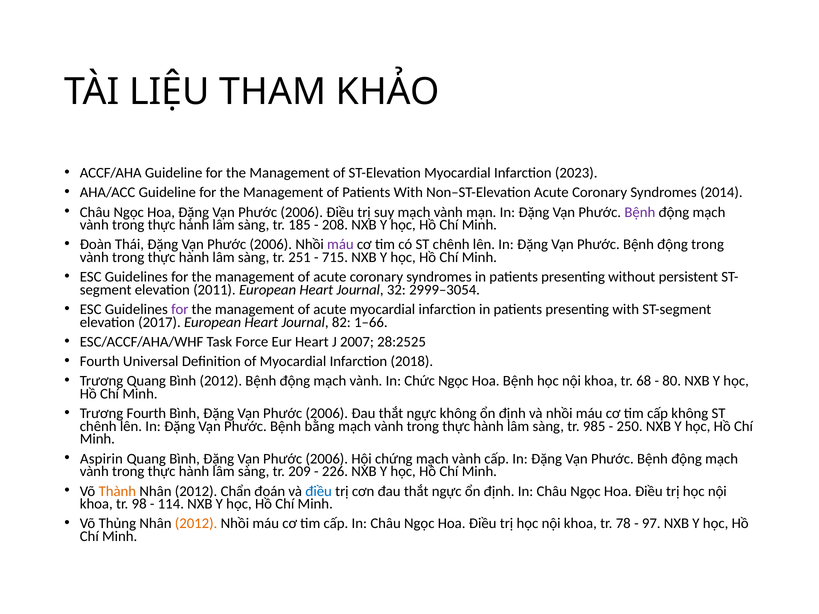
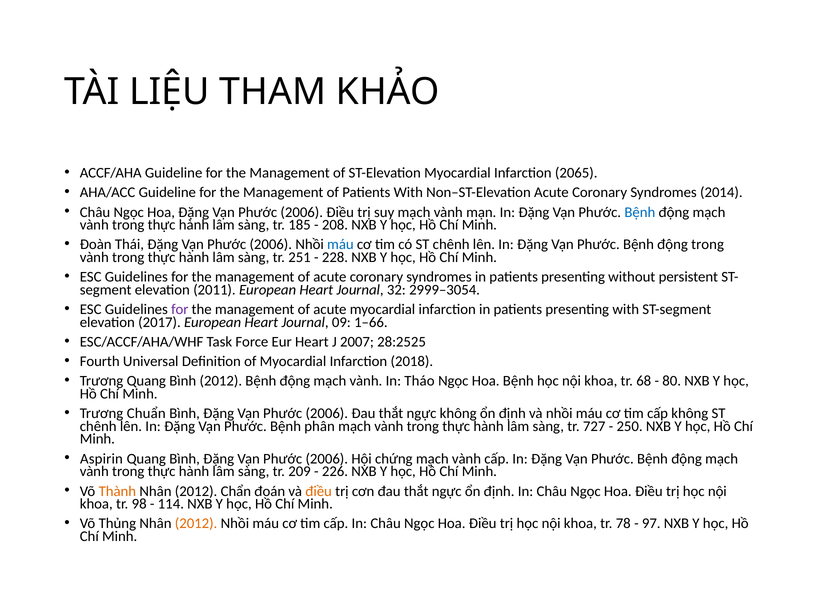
2023: 2023 -> 2065 (576, 173)
Bệnh colour: purple -> blue (640, 212)
máu colour: purple -> blue (340, 245)
715: 715 -> 228 (335, 257)
82: 82 -> 09 (341, 322)
Chức: Chức -> Tháo (420, 381)
Trương Fourth: Fourth -> Chuẩn (146, 414)
bằng: bằng -> phân (320, 426)
985: 985 -> 727 (594, 426)
điều colour: blue -> orange (319, 491)
